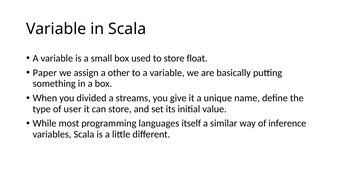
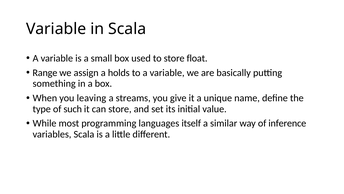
Paper: Paper -> Range (45, 73)
other: other -> holds (119, 73)
divided: divided -> leaving (91, 98)
user: user -> such (73, 109)
